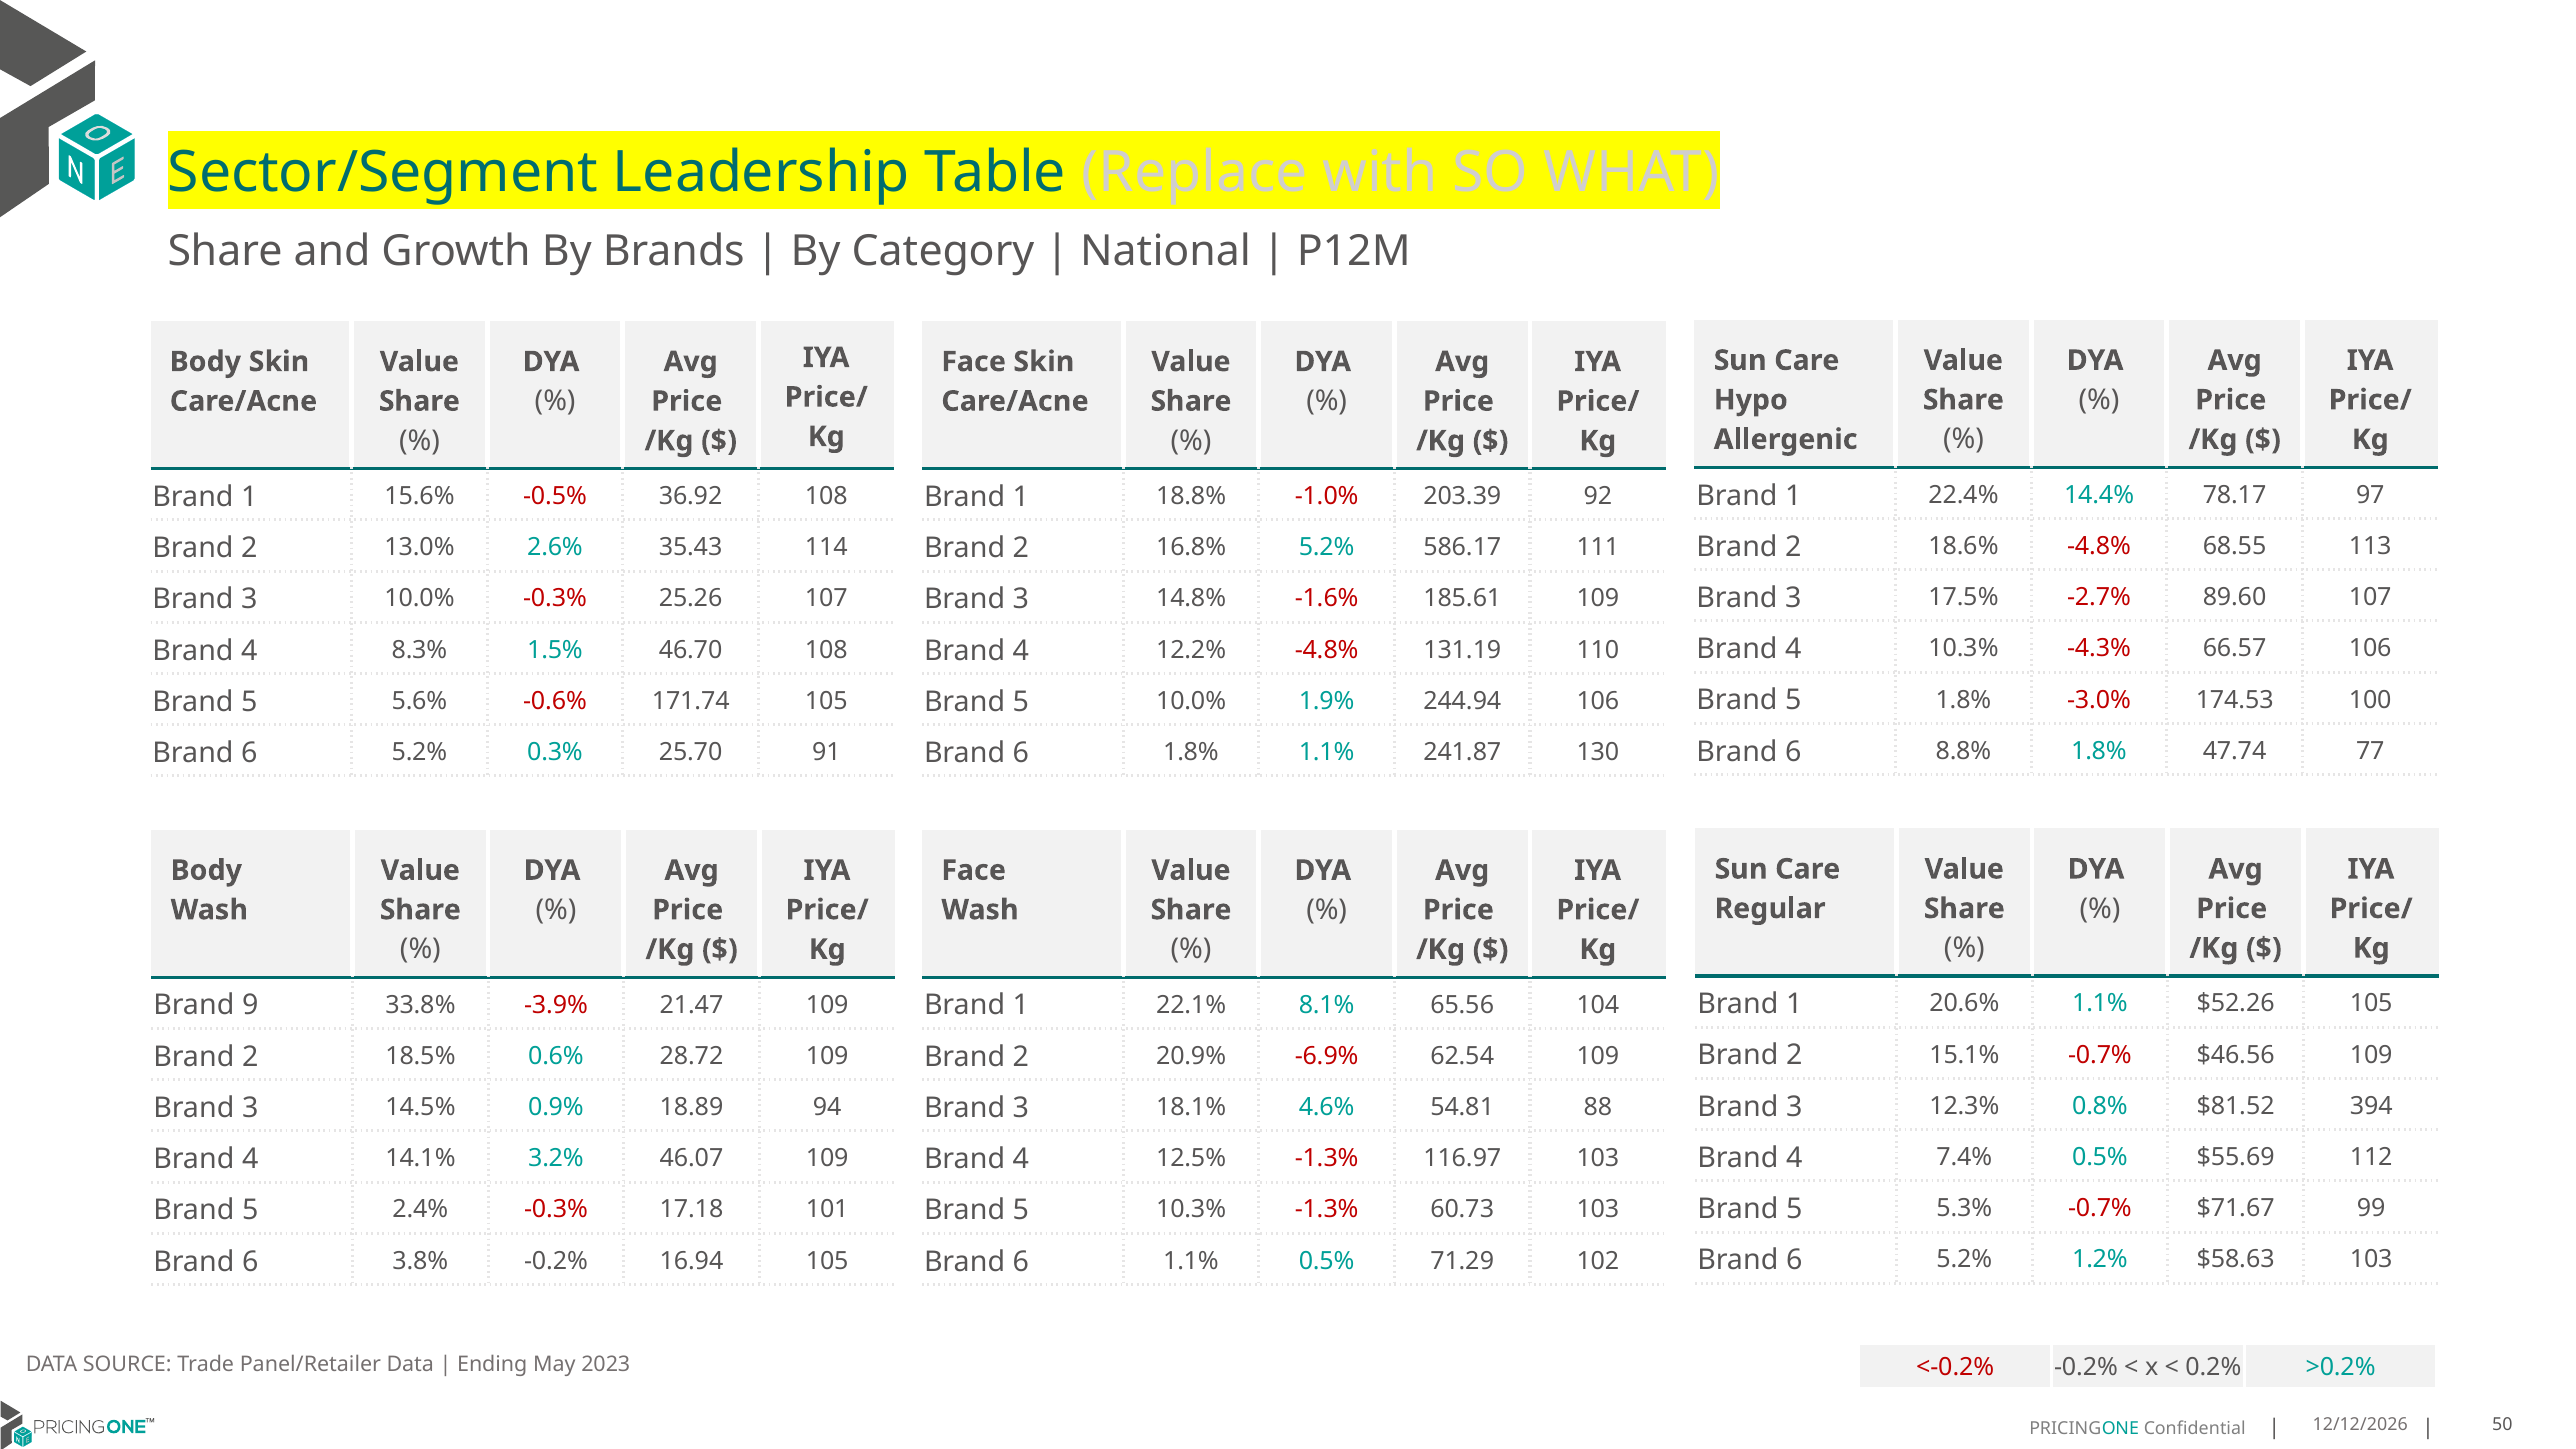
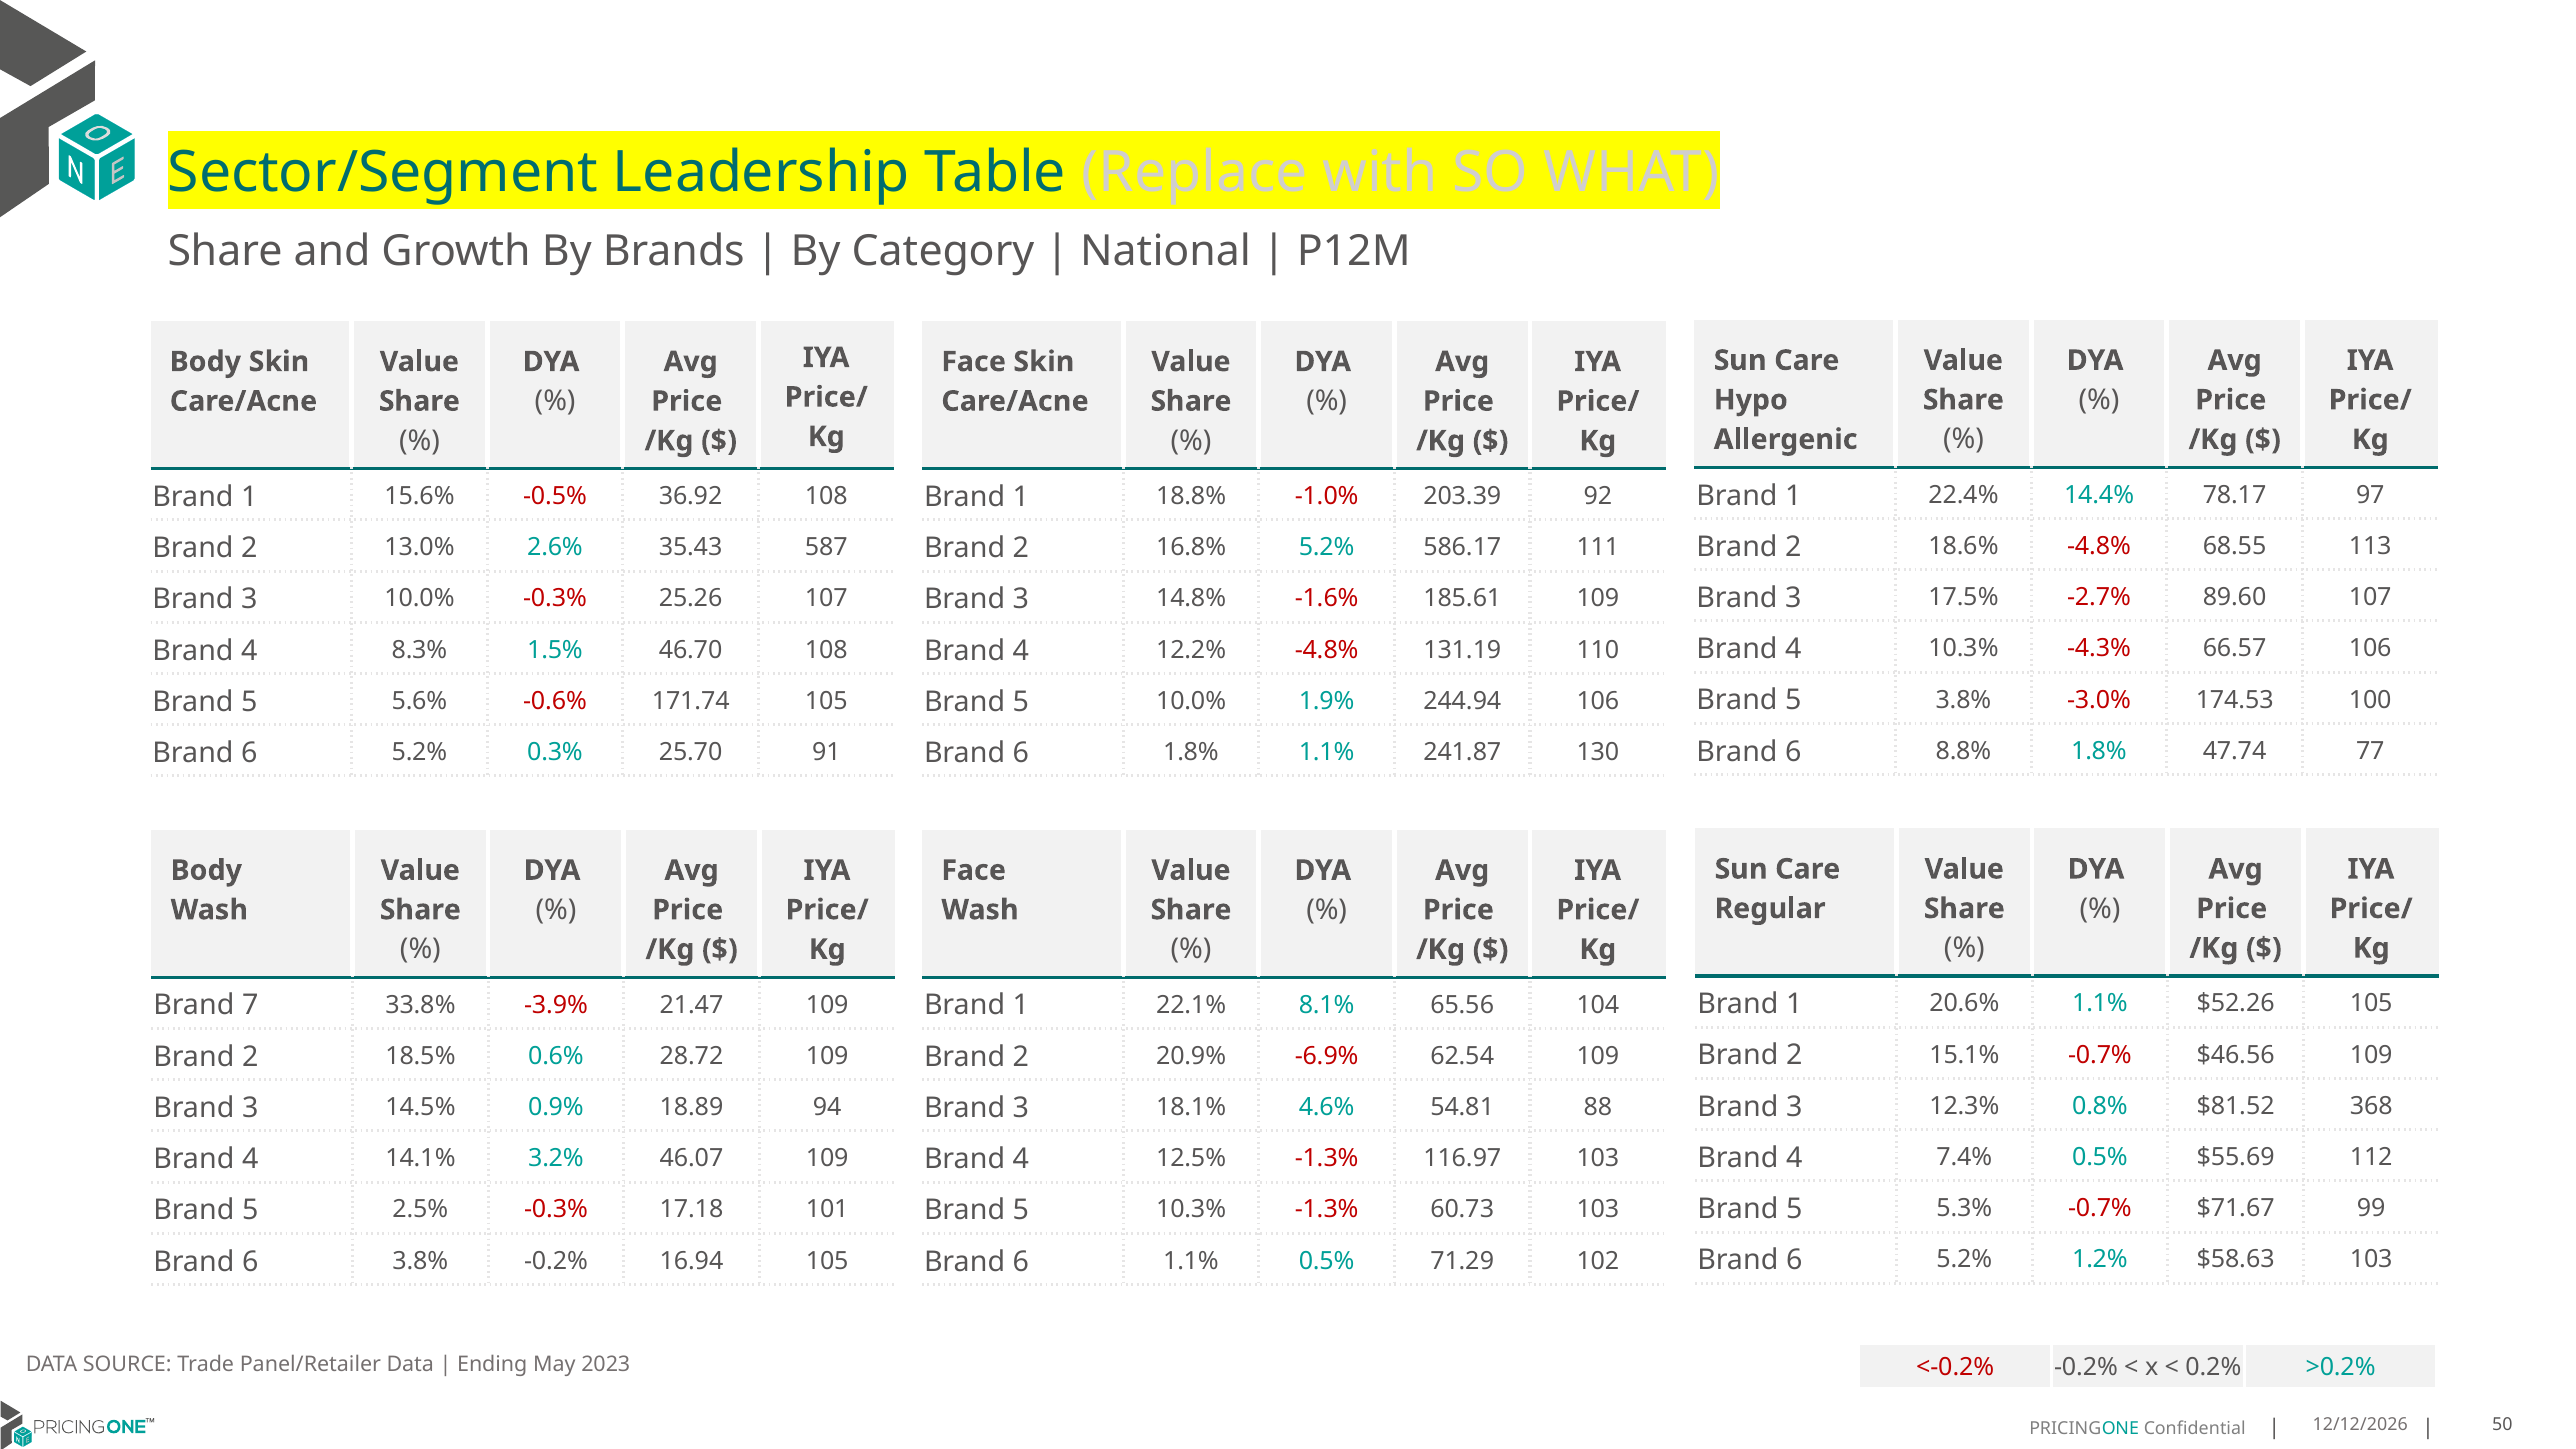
114: 114 -> 587 (826, 548)
5 1.8%: 1.8% -> 3.8% (1963, 700)
9: 9 -> 7 (250, 1006)
394: 394 -> 368 (2371, 1106)
2.4%: 2.4% -> 2.5% (420, 1210)
